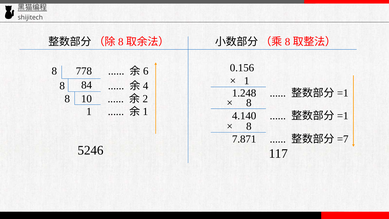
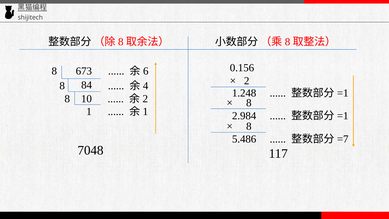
778: 778 -> 673 (84, 71)
1: 1 -> 2 (247, 81)
4.140: 4.140 -> 2.984 (244, 116)
7.871: 7.871 -> 5.486 (244, 139)
5246: 5246 -> 7048 (90, 150)
